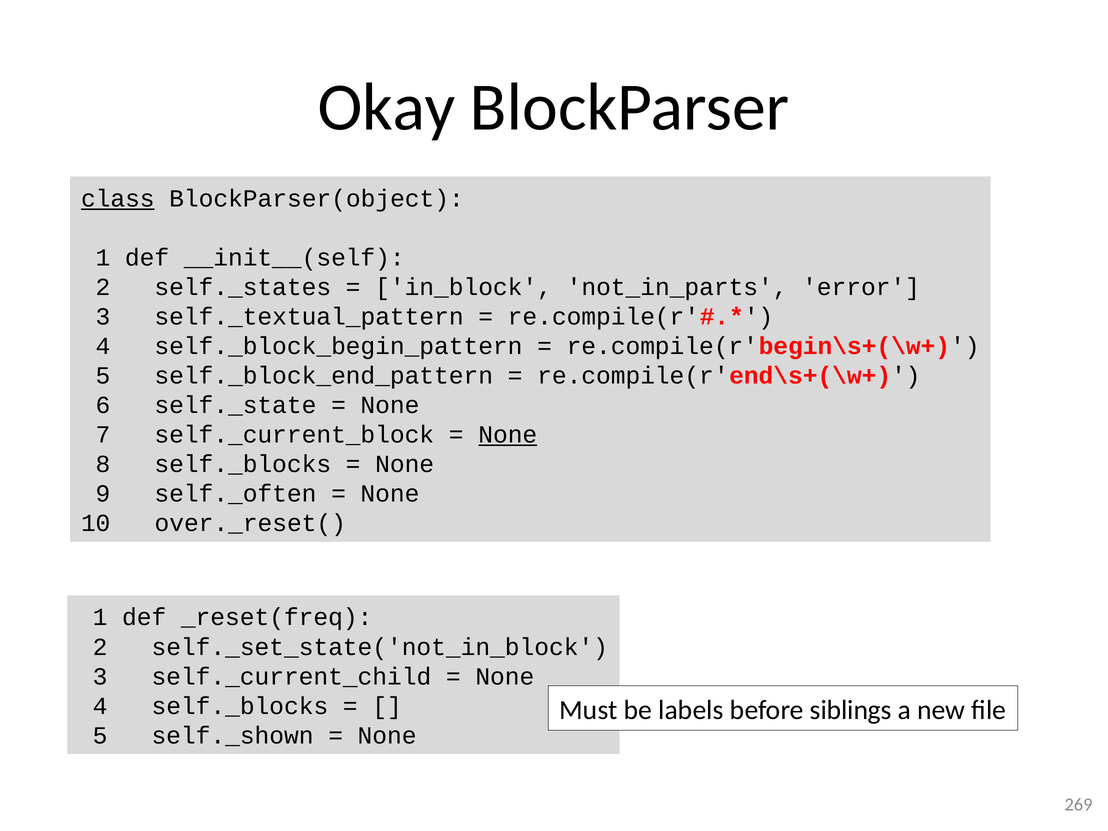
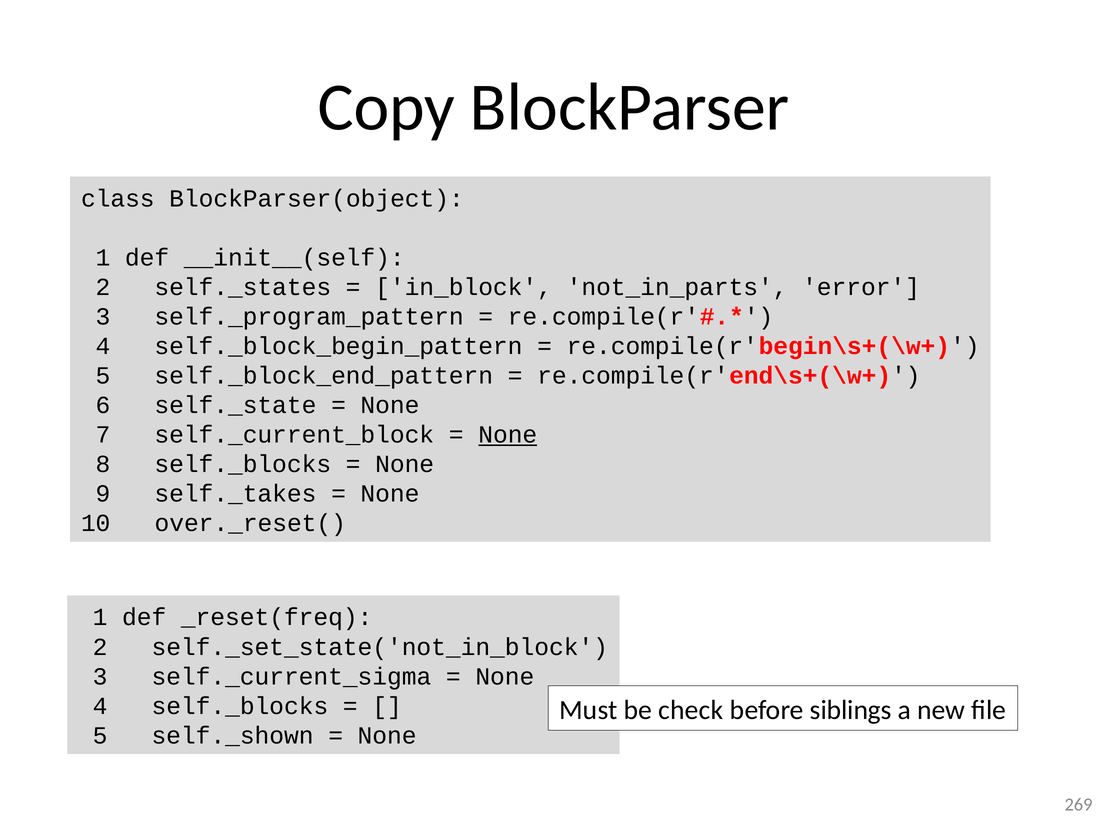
Okay: Okay -> Copy (386, 107)
class underline: present -> none (118, 199)
self._textual_pattern: self._textual_pattern -> self._program_pattern (309, 317)
self._often: self._often -> self._takes (235, 494)
self._current_child: self._current_child -> self._current_sigma (291, 676)
labels: labels -> check (691, 710)
